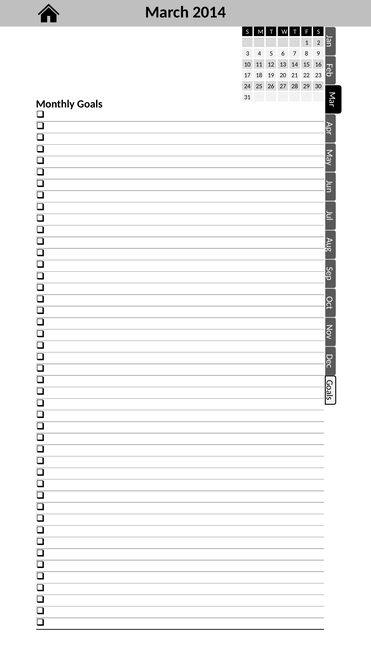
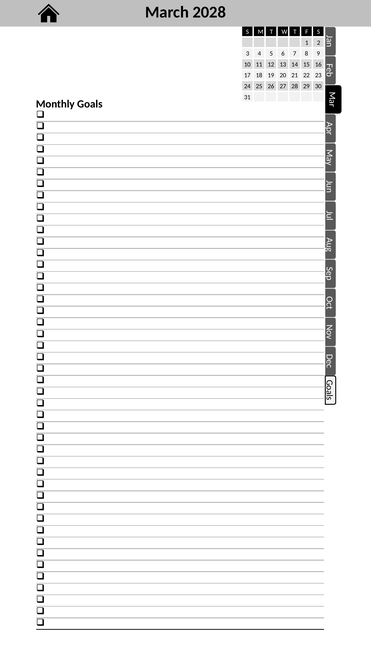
2014: 2014 -> 2028 (209, 12)
